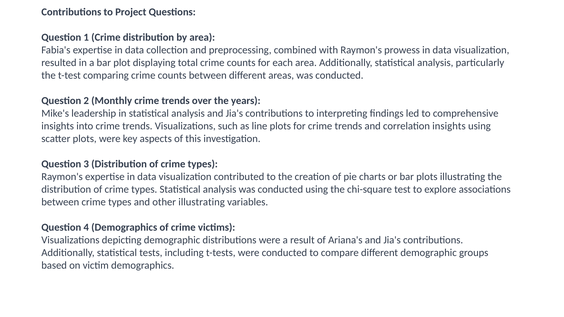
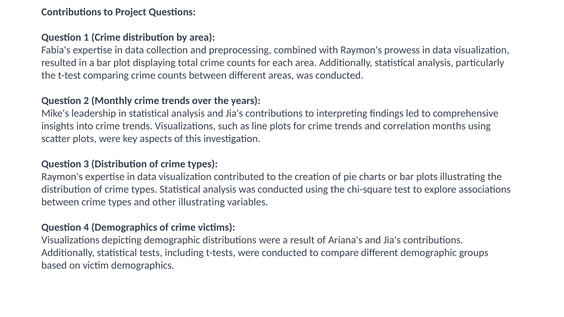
correlation insights: insights -> months (449, 126)
